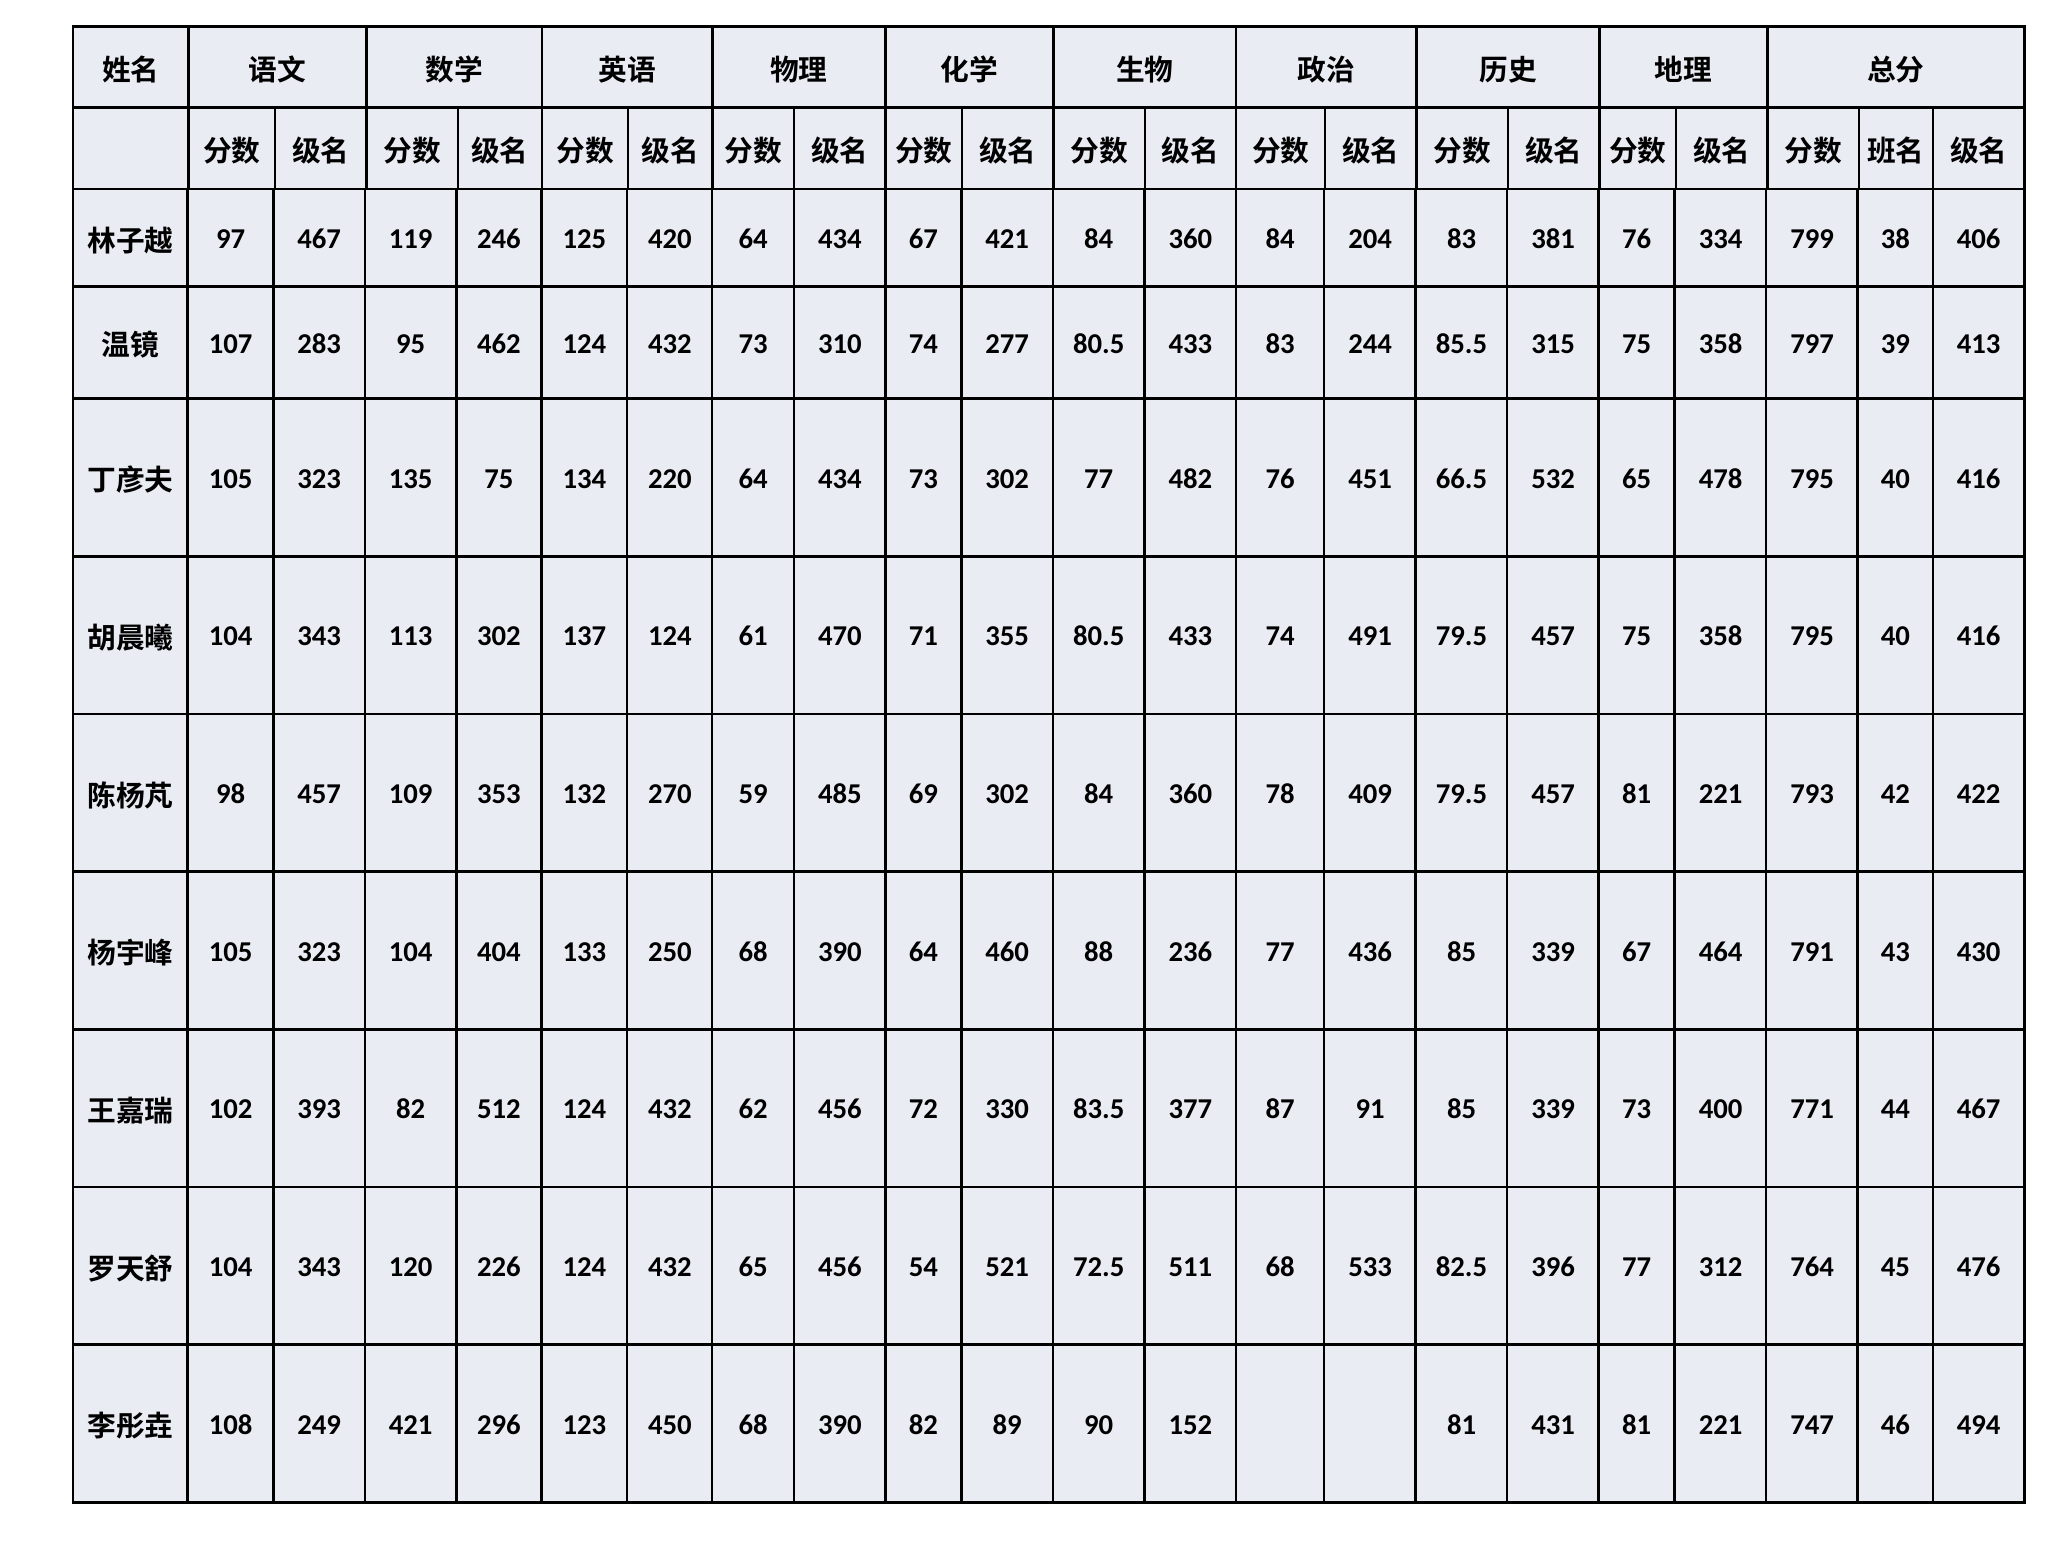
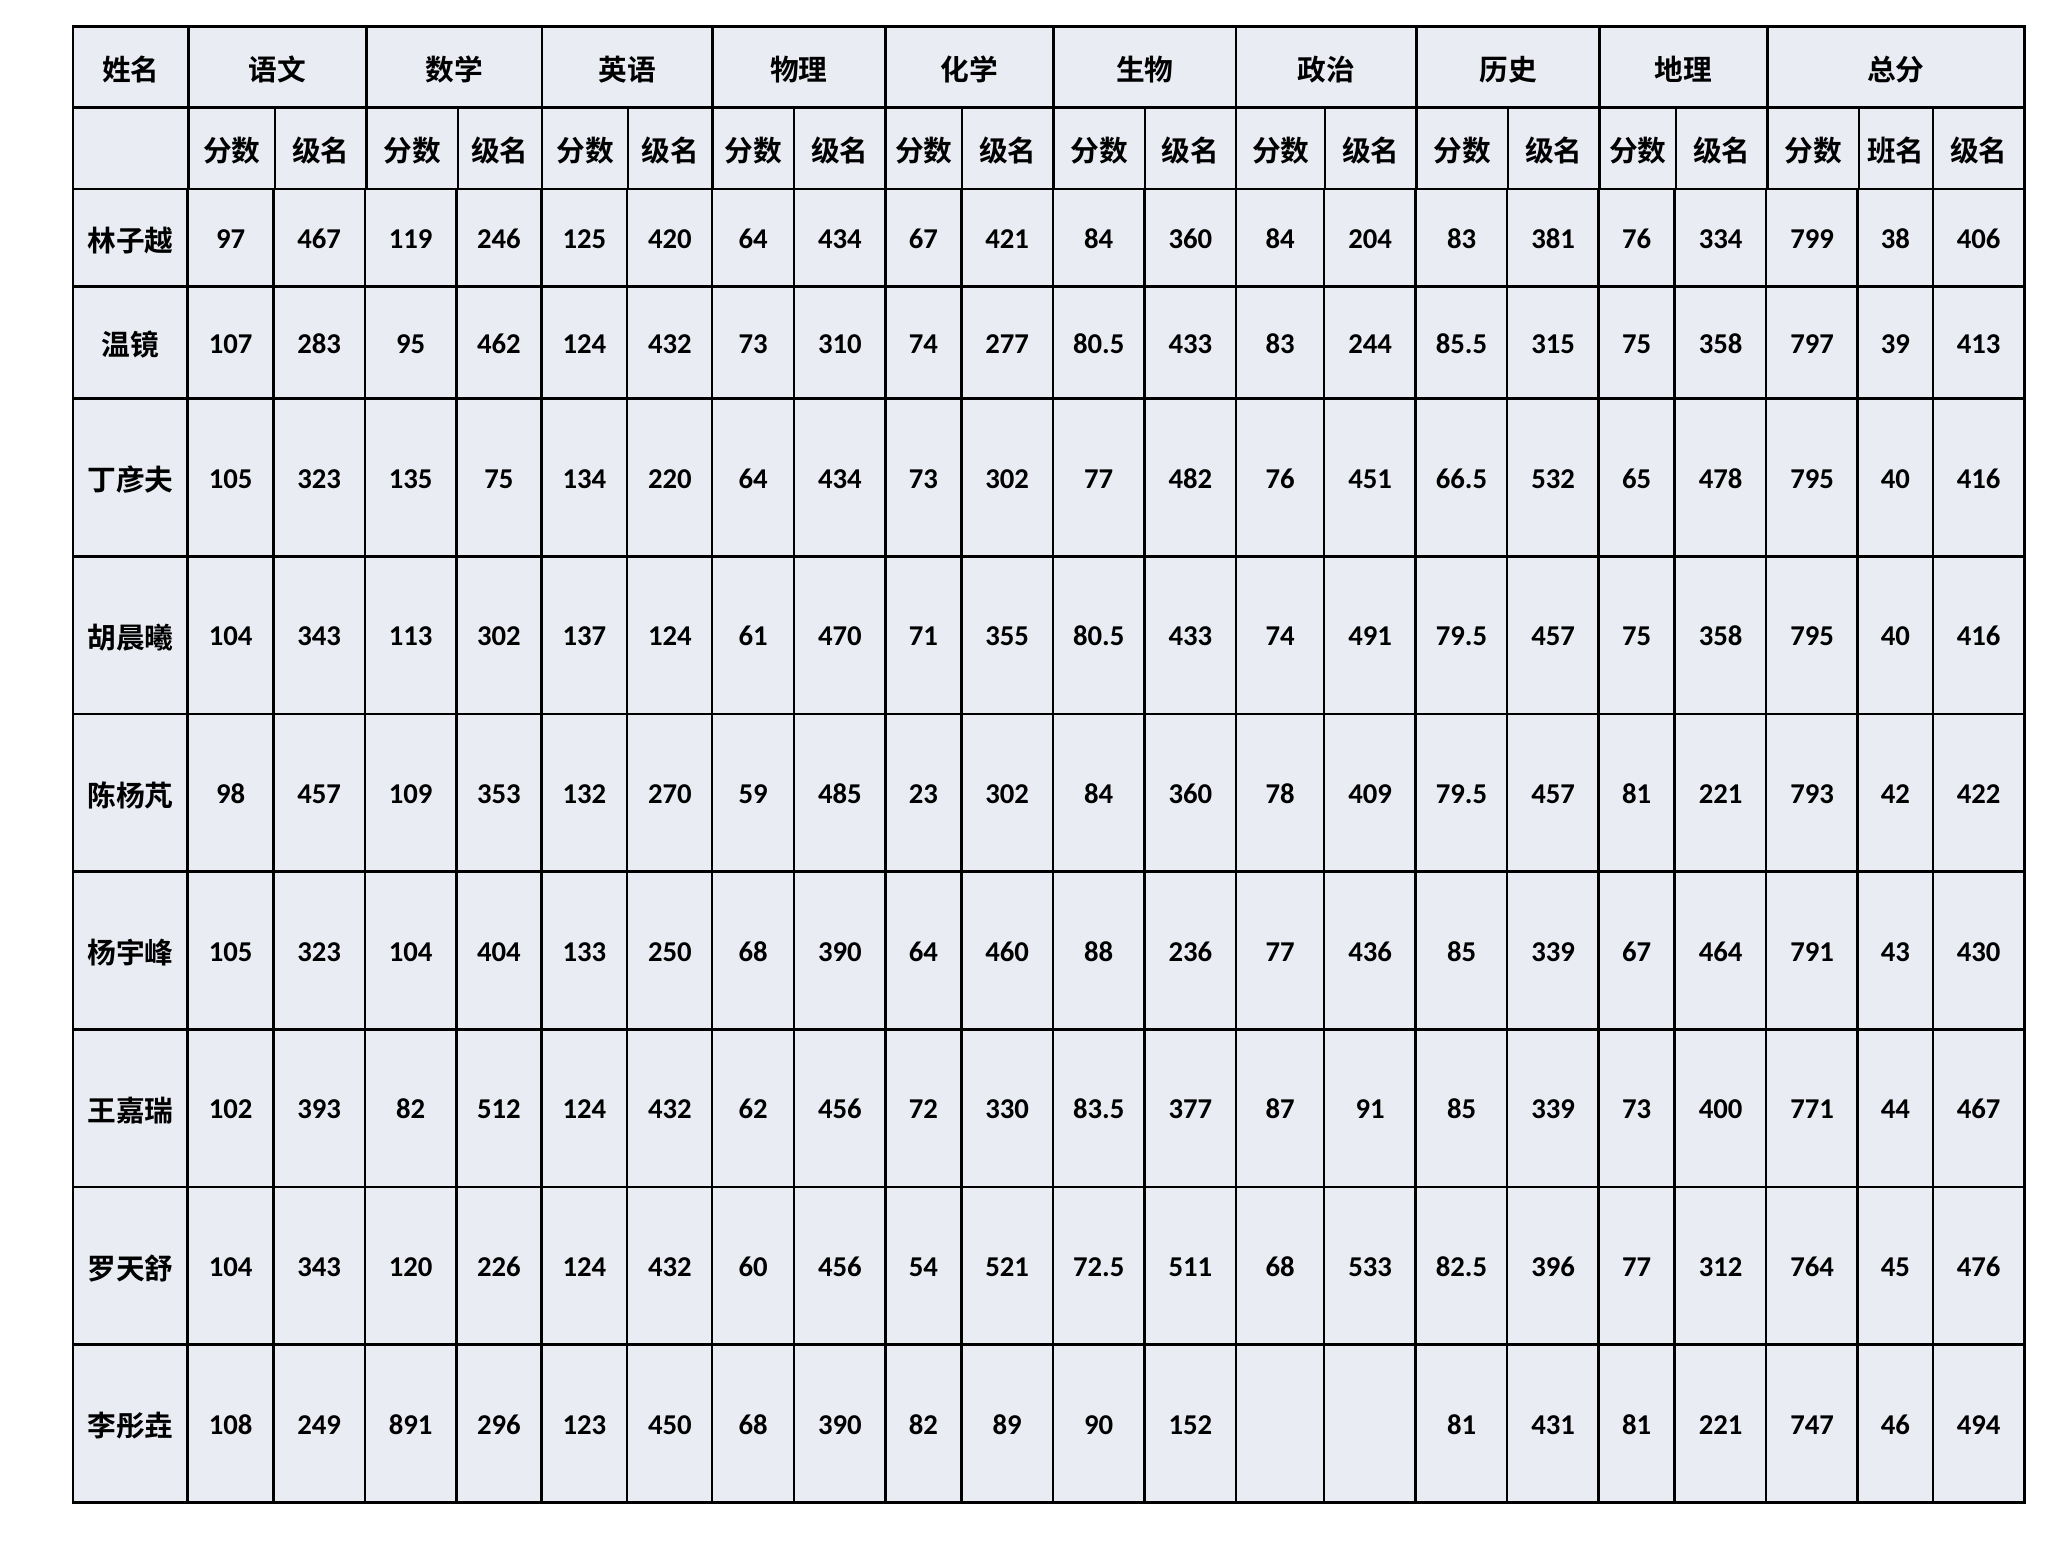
69: 69 -> 23 (923, 794)
432 65: 65 -> 60 (753, 1268)
249 421: 421 -> 891 (411, 1425)
